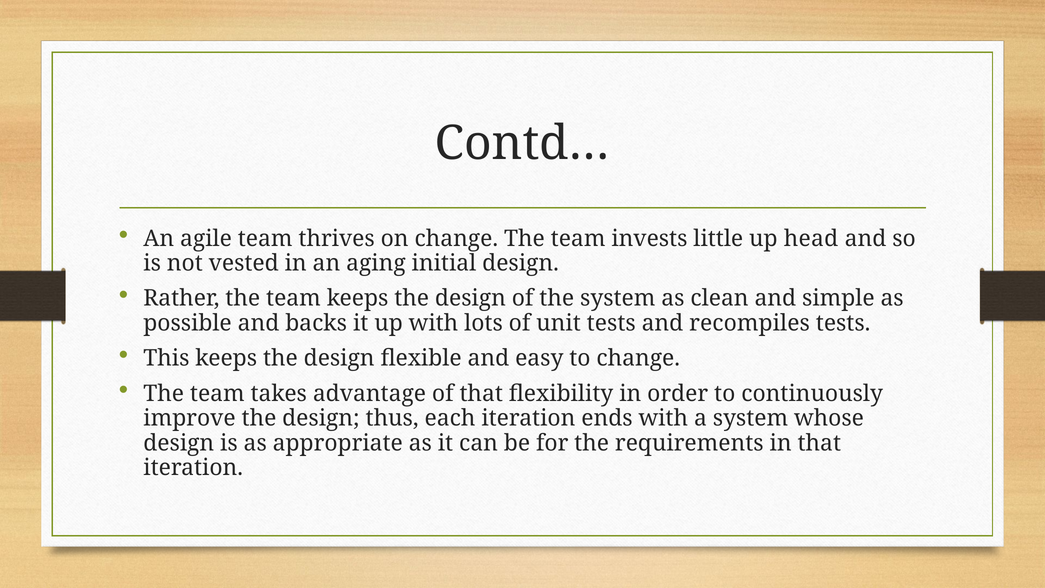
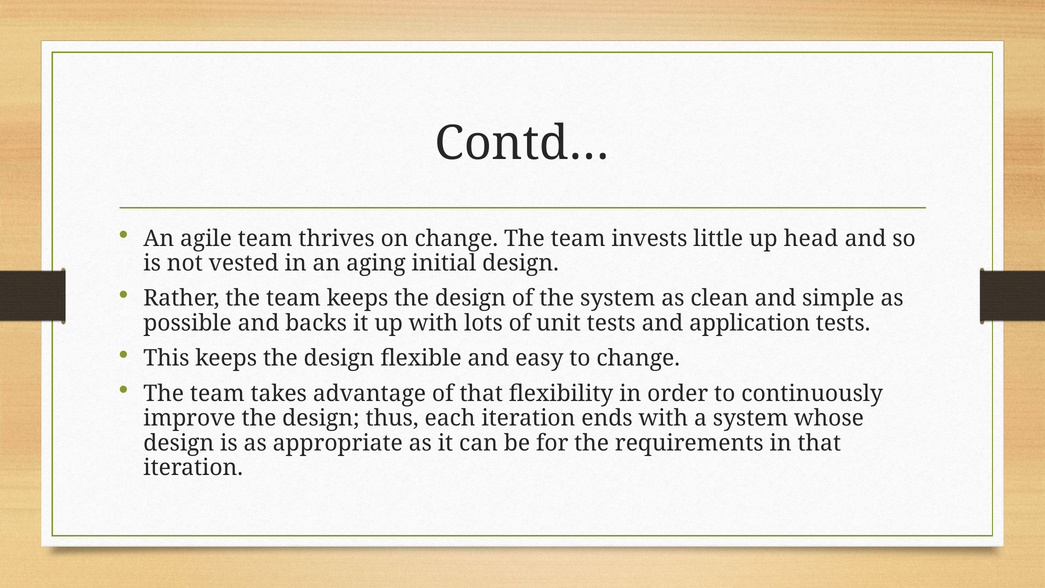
recompiles: recompiles -> application (750, 323)
